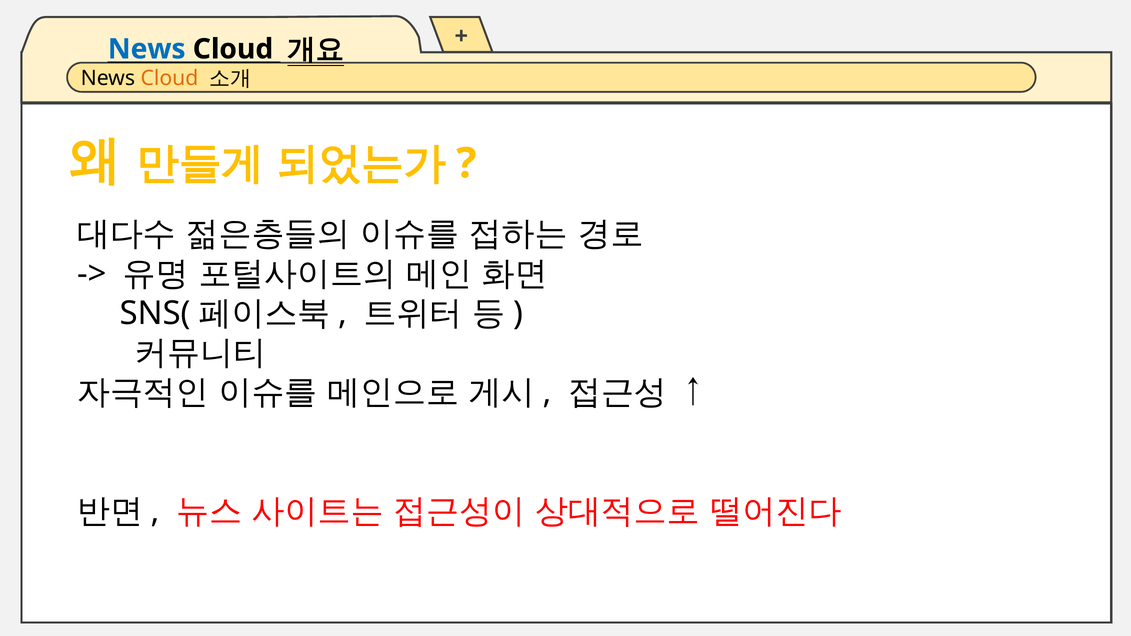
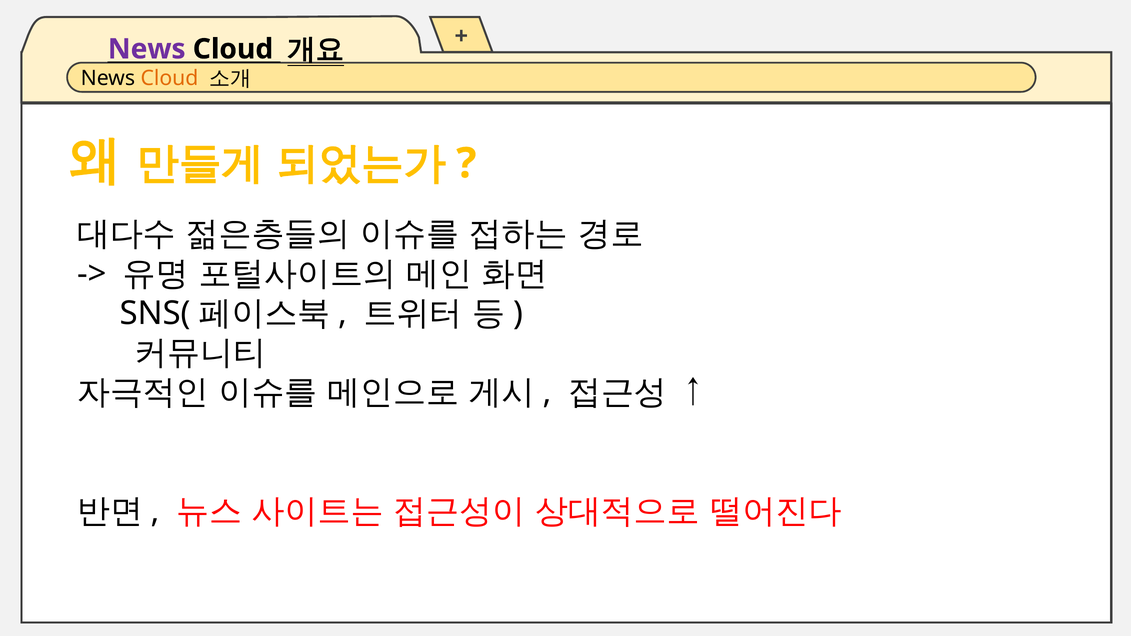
News colour: blue -> purple (147, 49)
